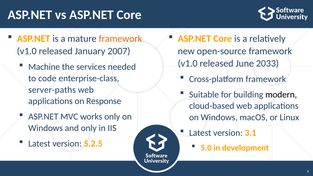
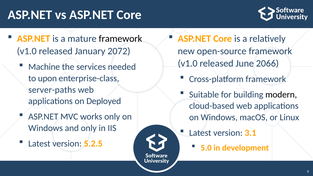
framework colour: orange -> black (120, 39)
2007: 2007 -> 2072 (119, 51)
2033: 2033 -> 2066 (267, 63)
code: code -> upon (47, 78)
Response: Response -> Deployed (104, 101)
